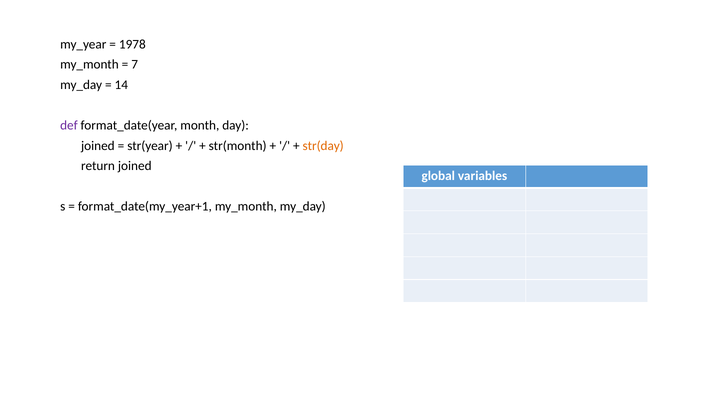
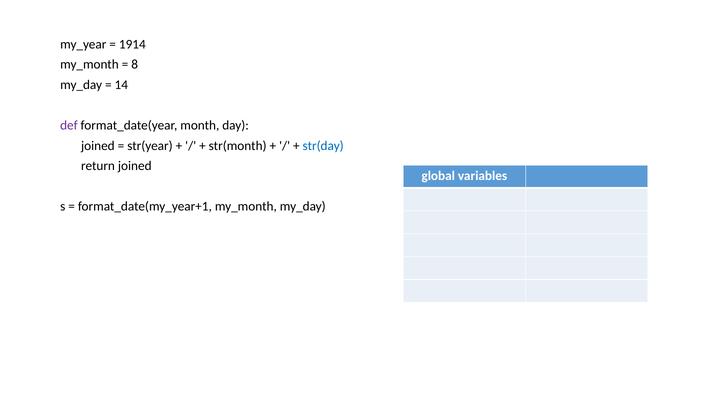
1978: 1978 -> 1914 (132, 44)
7: 7 -> 8 (135, 65)
str(day colour: orange -> blue (323, 146)
